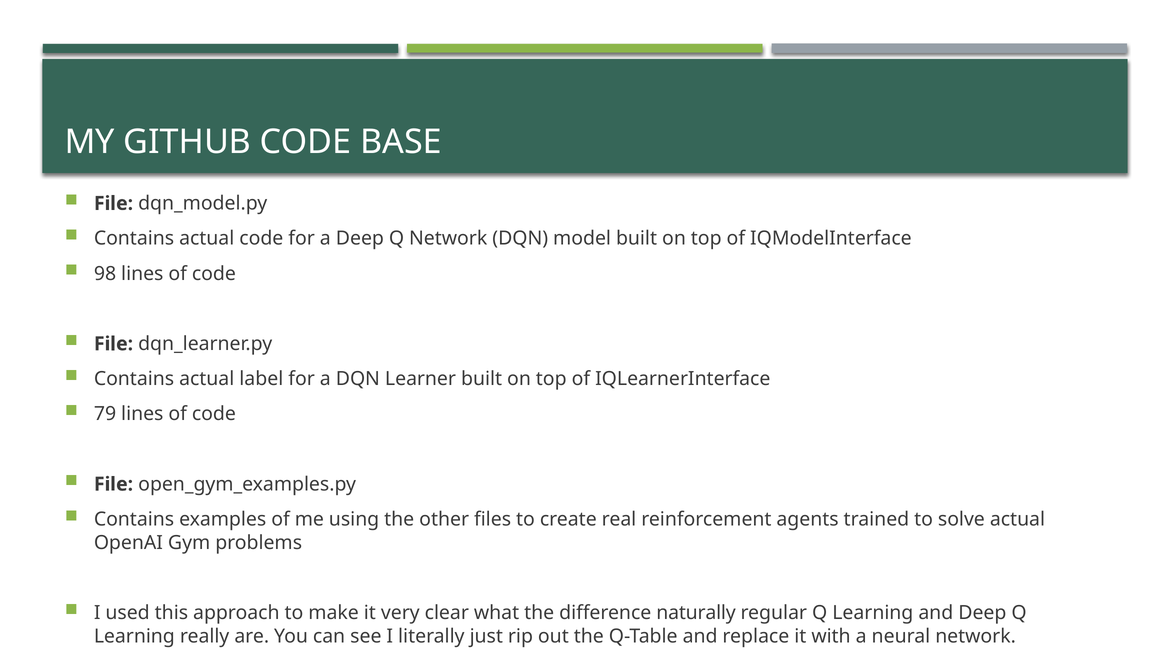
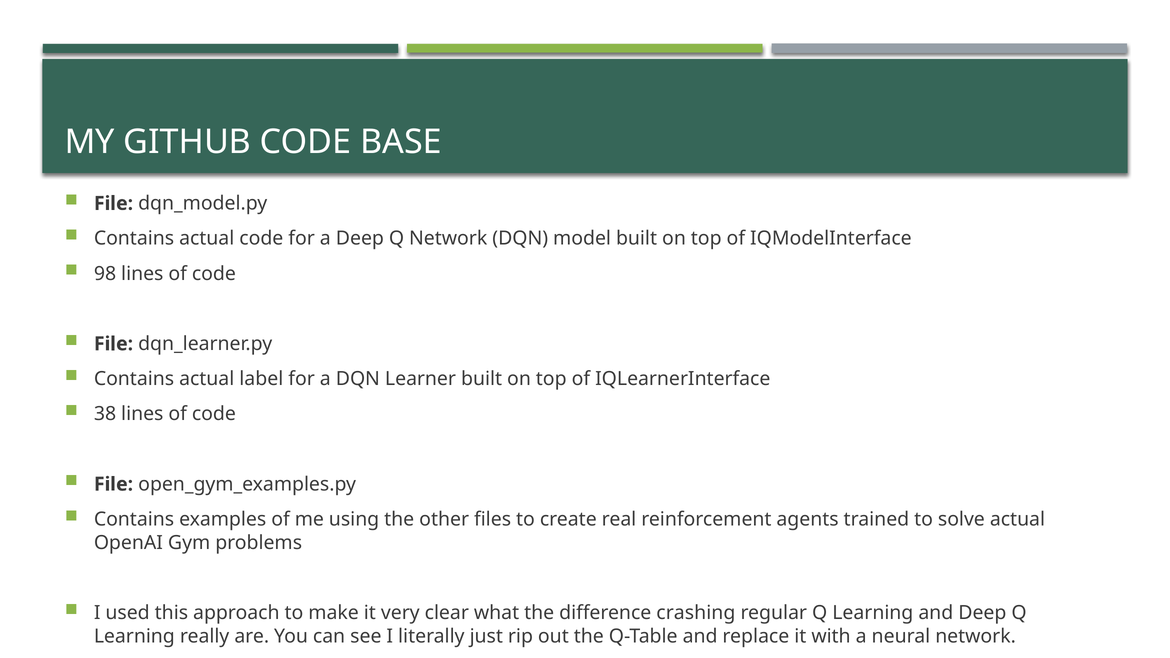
79: 79 -> 38 (105, 414)
naturally: naturally -> crashing (696, 613)
